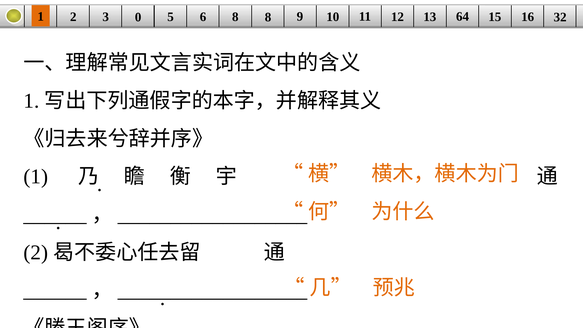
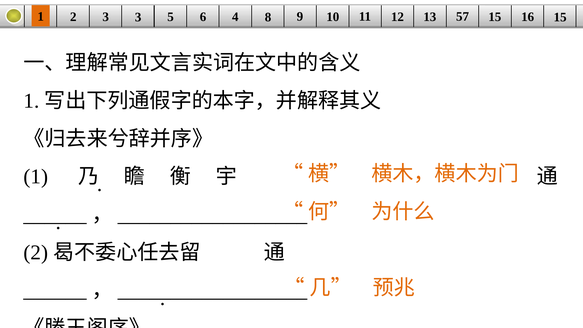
3 0: 0 -> 3 (138, 17)
6 8: 8 -> 4 (235, 17)
64: 64 -> 57 (463, 17)
16 32: 32 -> 15 (560, 17)
